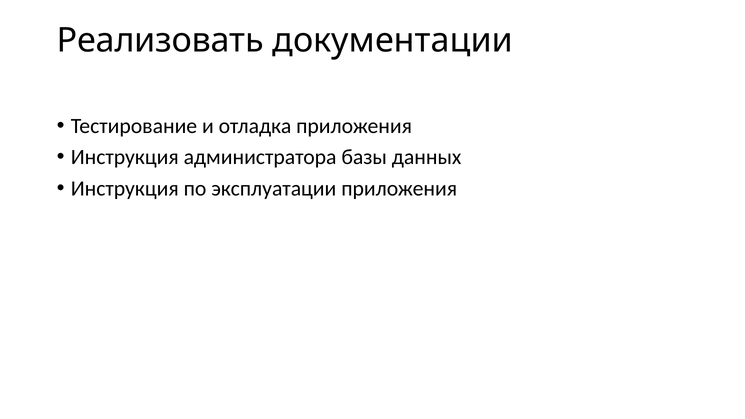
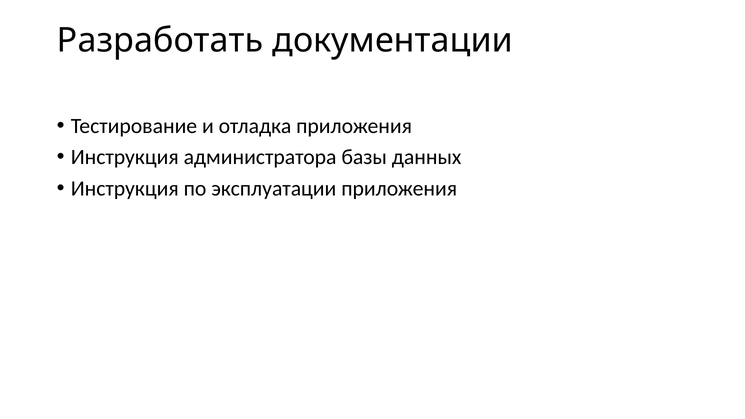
Реализовать: Реализовать -> Разработать (160, 40)
